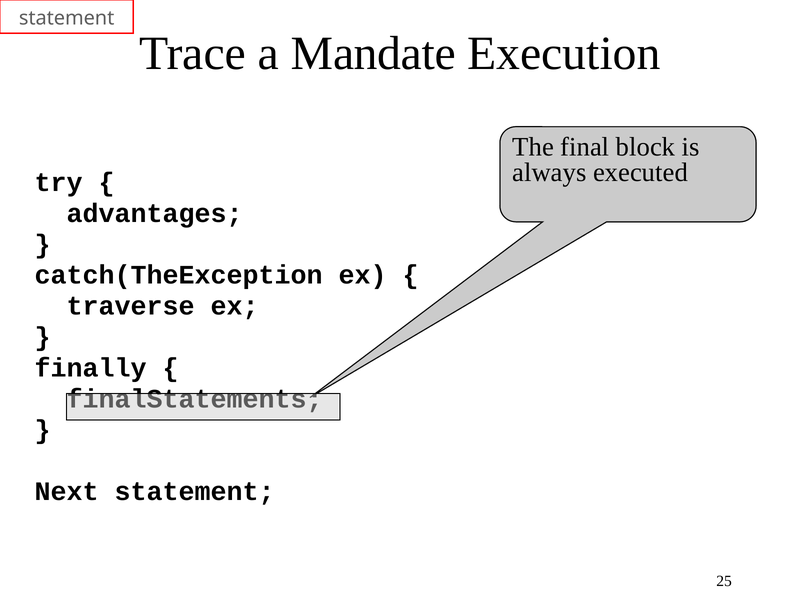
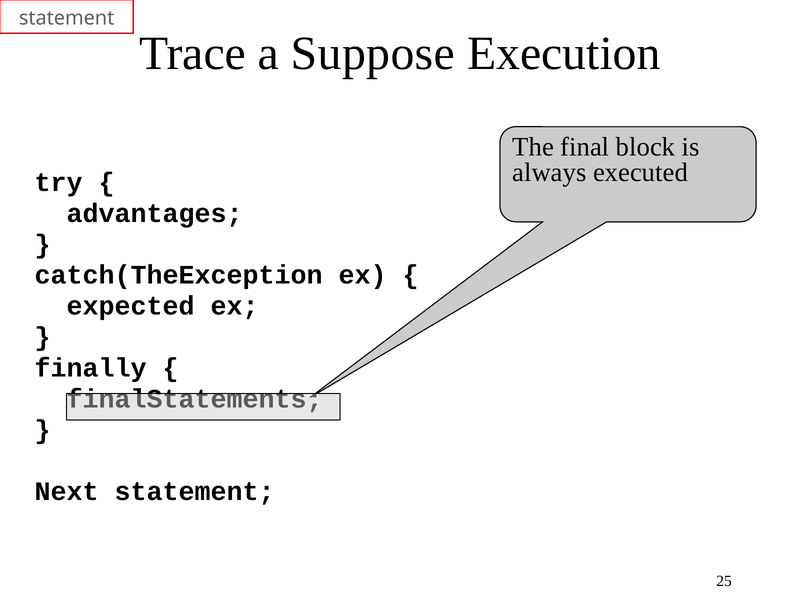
Mandate: Mandate -> Suppose (373, 53)
traverse: traverse -> expected (131, 306)
